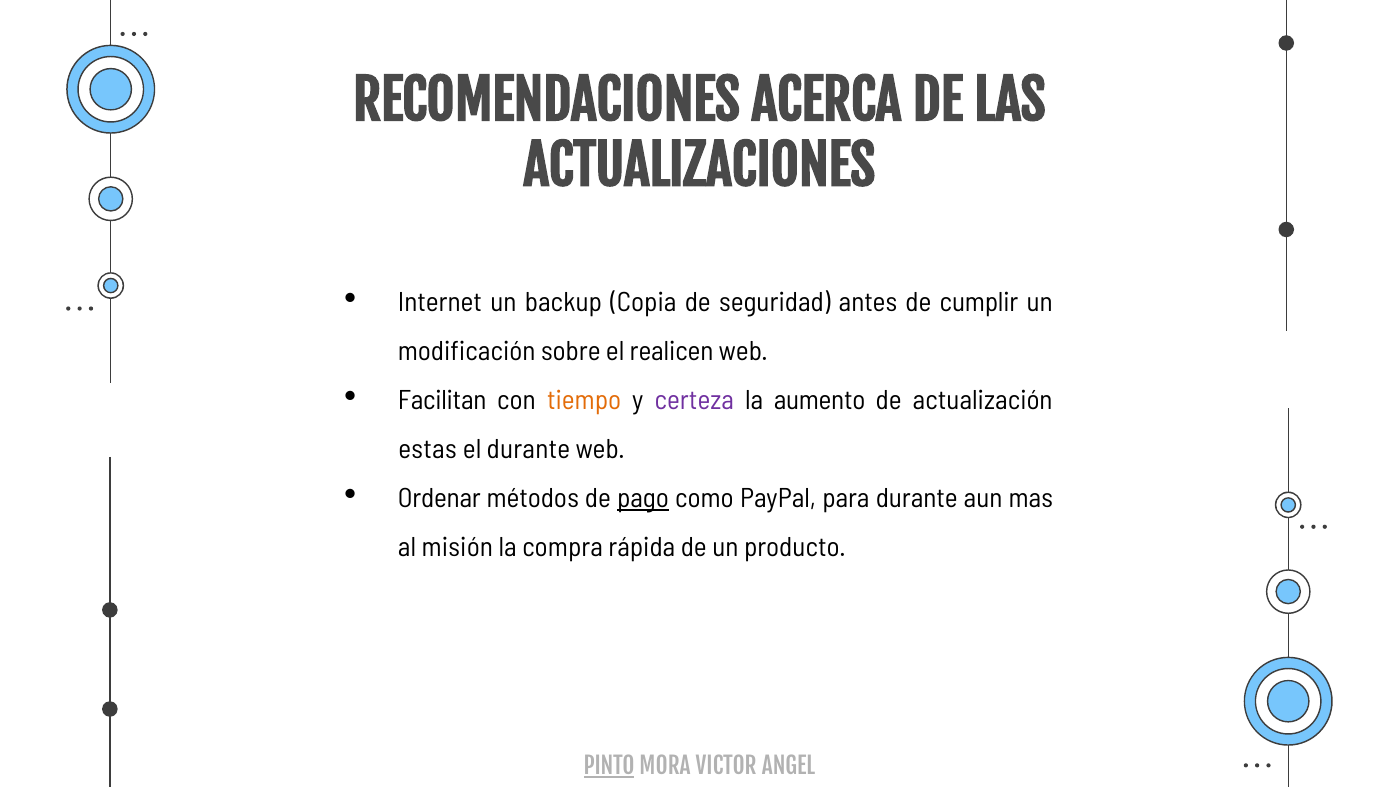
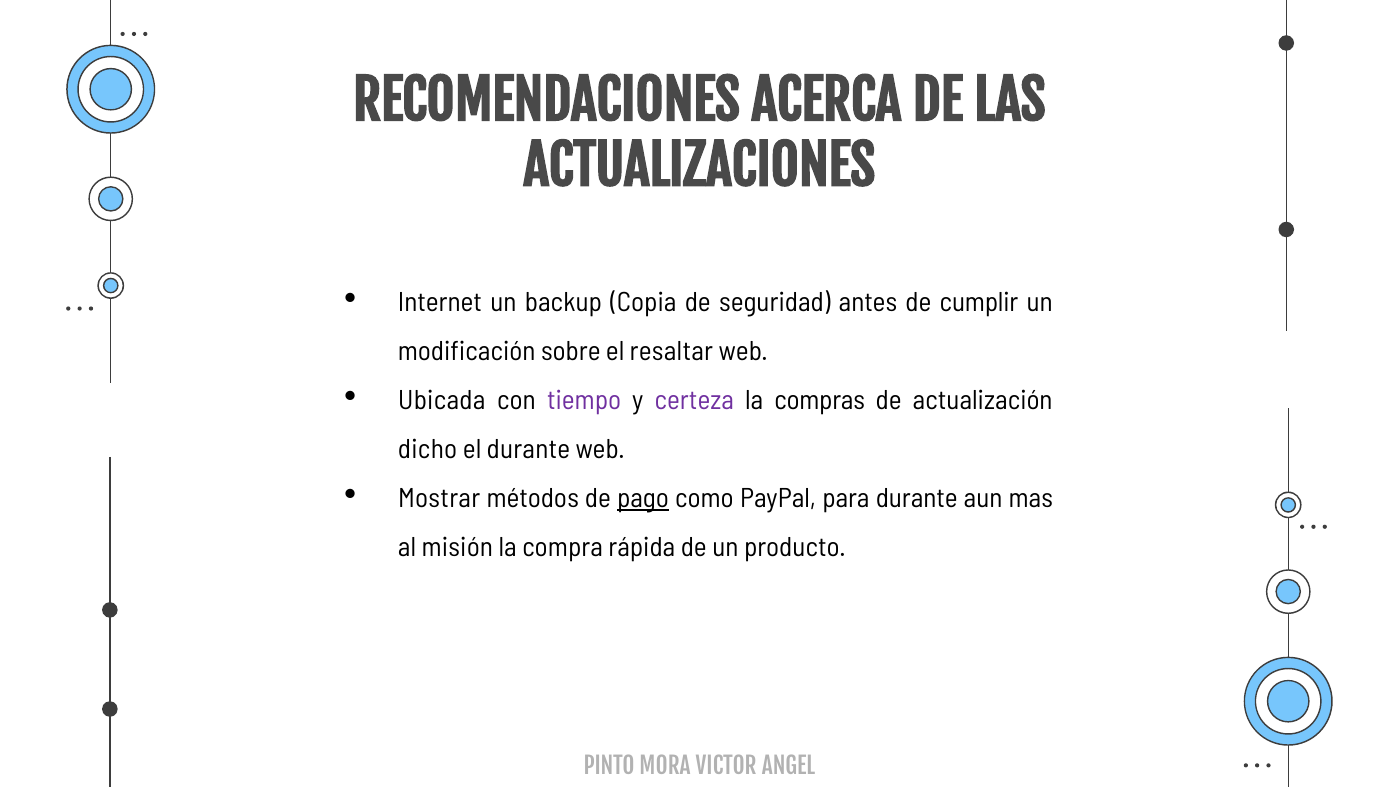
realicen: realicen -> resaltar (671, 352)
Facilitan: Facilitan -> Ubicada (442, 401)
tiempo colour: orange -> purple (584, 401)
aumento: aumento -> compras (820, 401)
estas: estas -> dicho (428, 450)
Ordenar: Ordenar -> Mostrar (439, 499)
PINTO underline: present -> none (609, 767)
